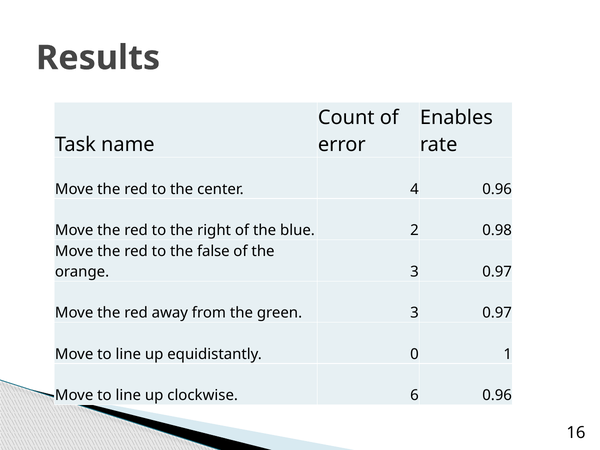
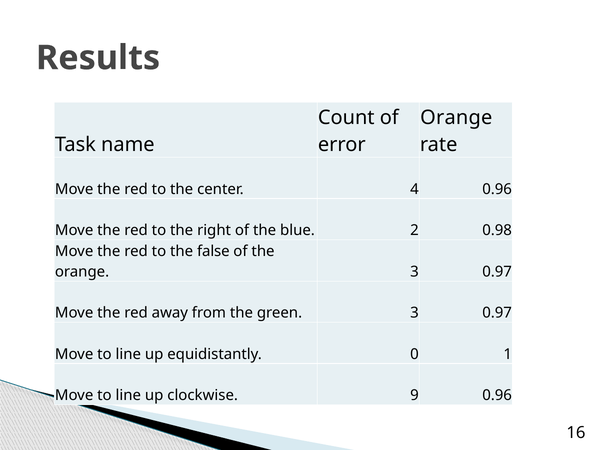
Enables: Enables -> Orange (456, 118)
6: 6 -> 9 (414, 395)
